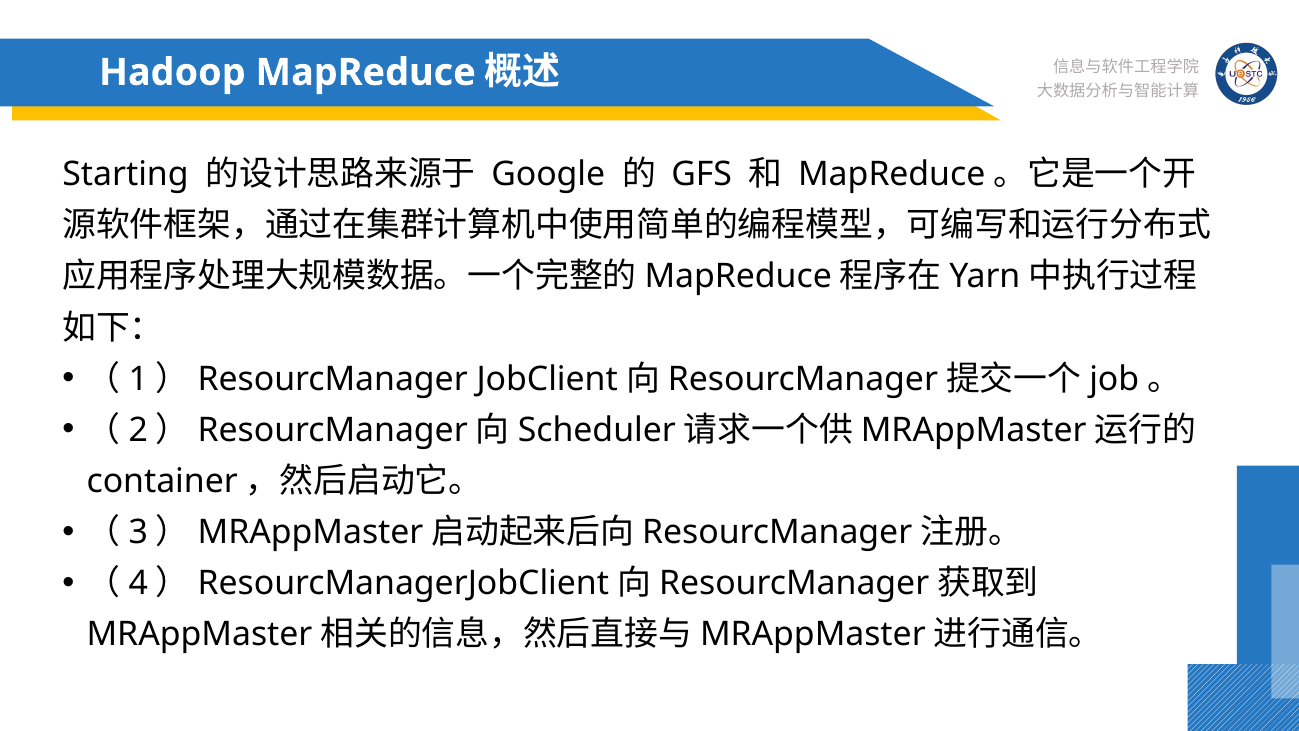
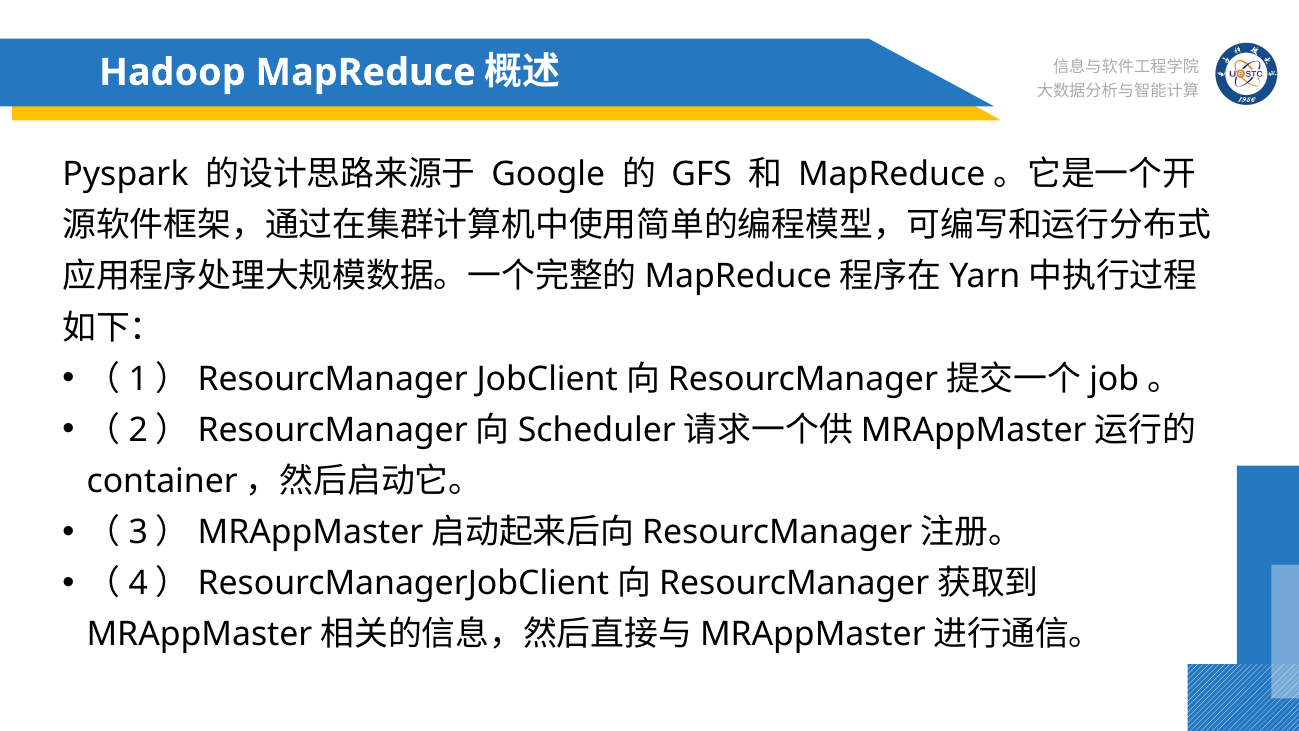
Starting: Starting -> Pyspark (125, 174)
